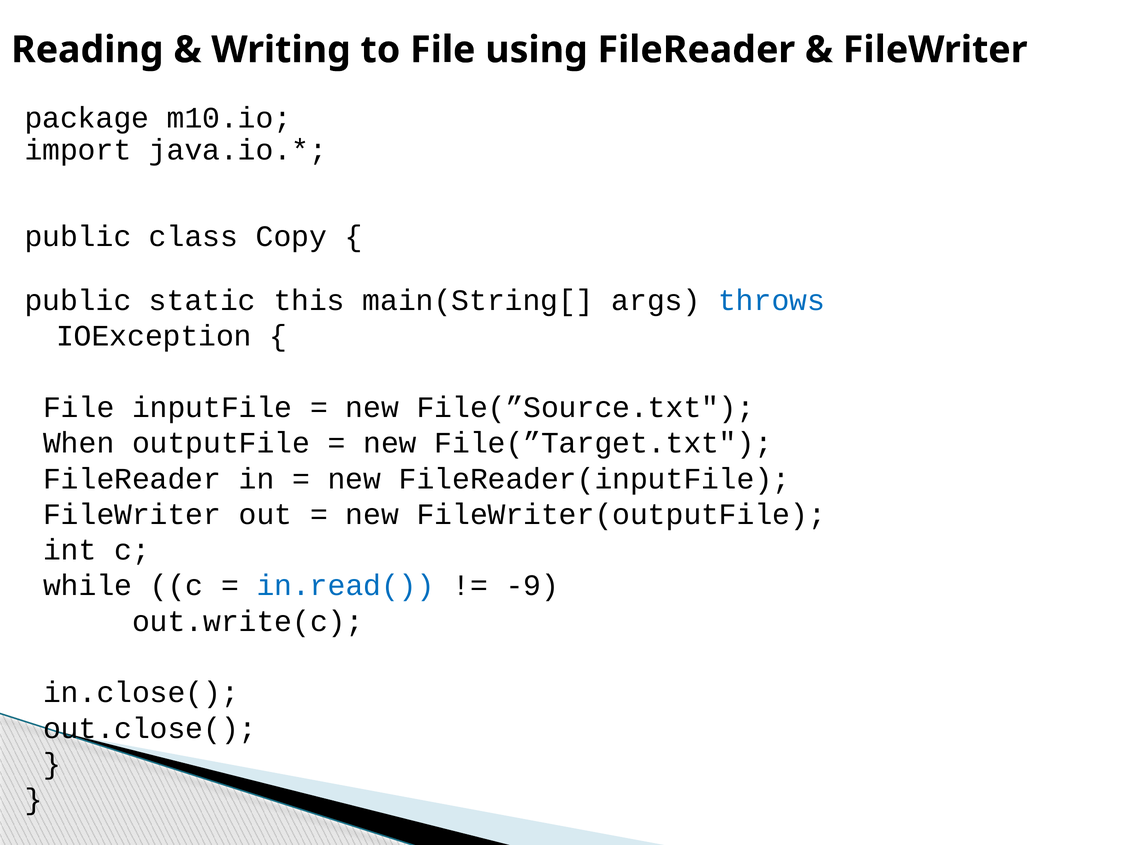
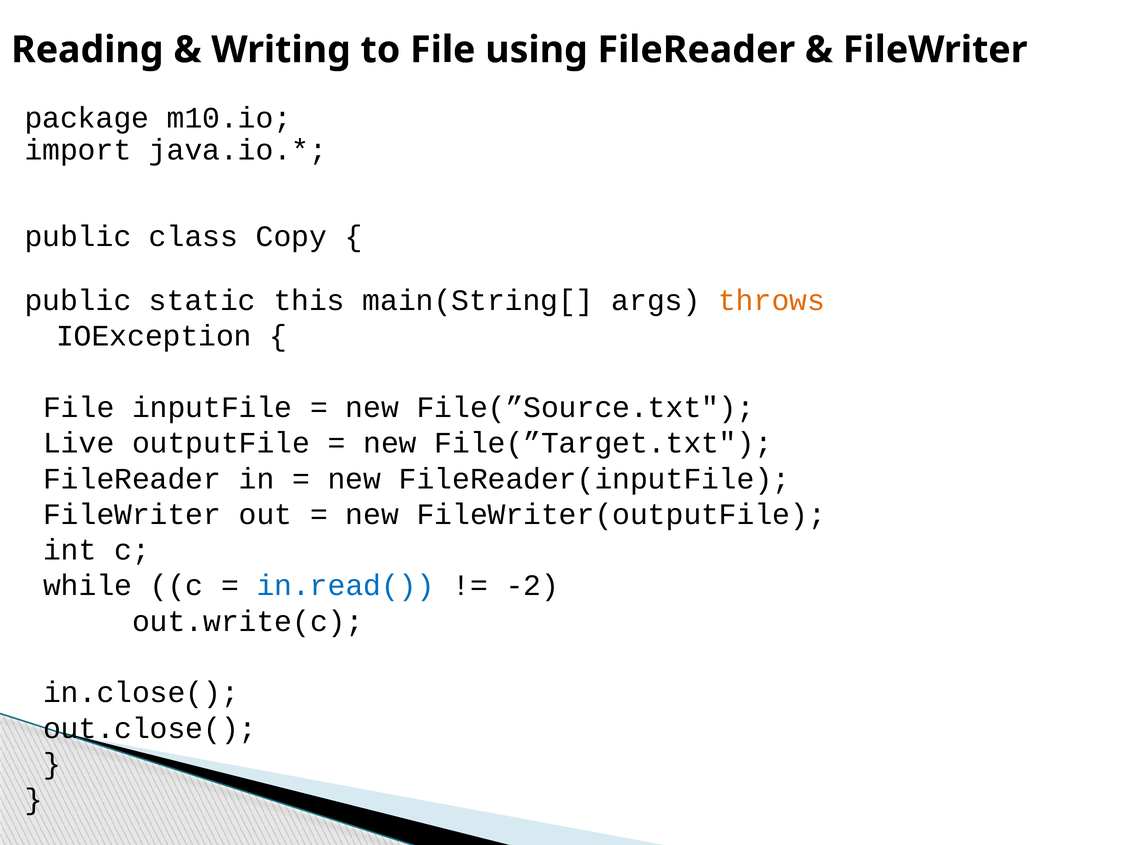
throws colour: blue -> orange (772, 300)
When: When -> Live (79, 443)
-9: -9 -> -2 (532, 585)
